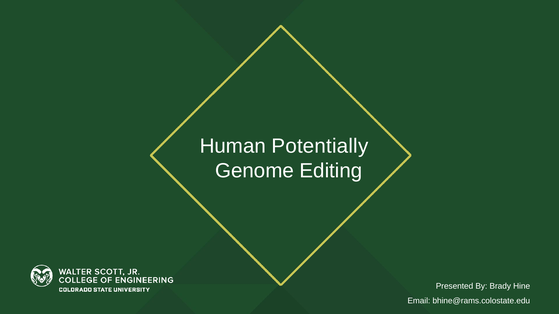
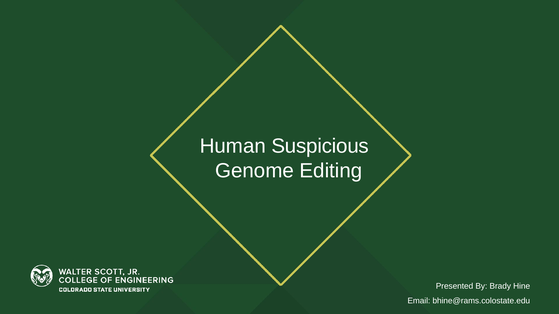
Potentially: Potentially -> Suspicious (320, 146)
